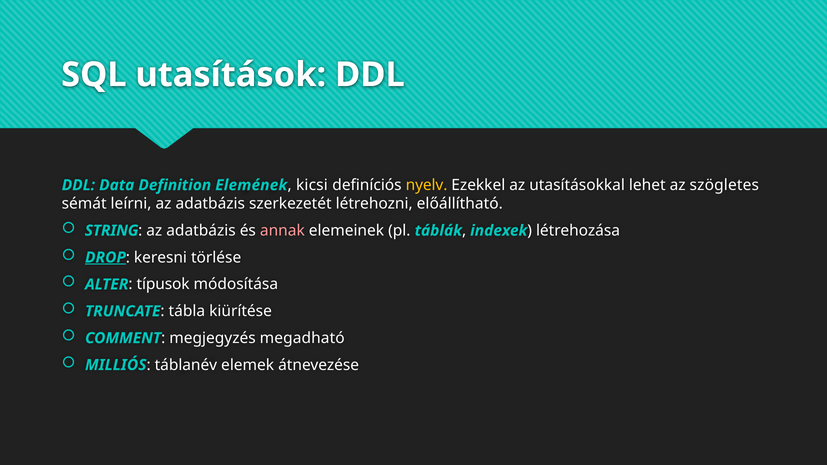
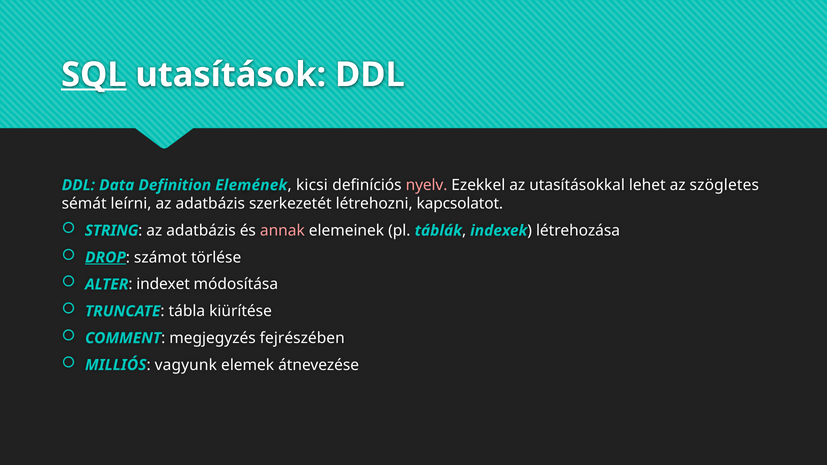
SQL underline: none -> present (94, 75)
nyelv colour: yellow -> pink (427, 185)
előállítható: előállítható -> kapcsolatot (460, 204)
keresni: keresni -> számot (160, 258)
típusok: típusok -> indexet (163, 284)
megadható: megadható -> fejrészében (302, 338)
táblanév: táblanév -> vagyunk (186, 365)
